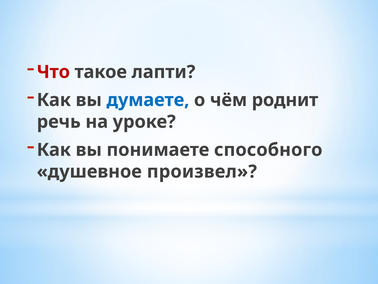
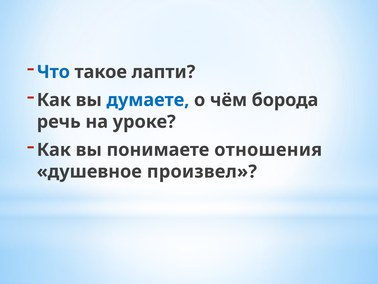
Что colour: red -> blue (53, 72)
роднит: роднит -> борода (285, 100)
способного: способного -> отношения (268, 150)
